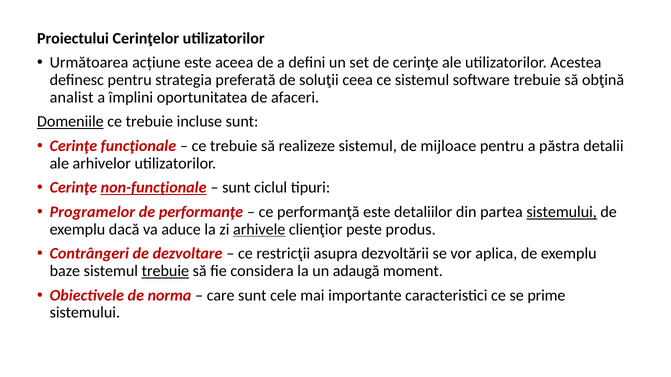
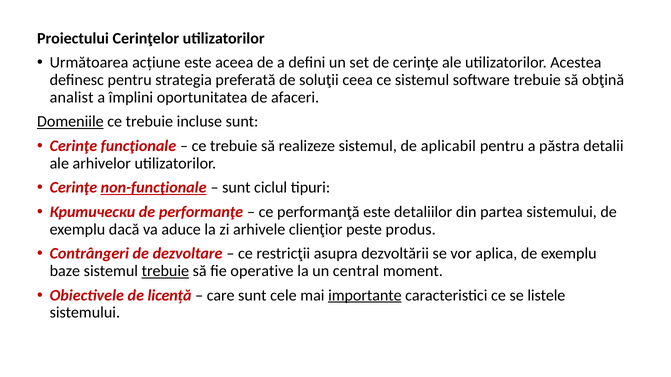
mijloace: mijloace -> aplicabil (448, 146)
Programelor: Programelor -> Критически (92, 212)
sistemului underline: present -> none (562, 212)
arhivele underline: present -> none (259, 230)
considera: considera -> operative (262, 271)
adaugă: adaugă -> central (356, 271)
norma: norma -> licență (170, 296)
importante underline: none -> present (365, 296)
prime: prime -> listele (546, 296)
